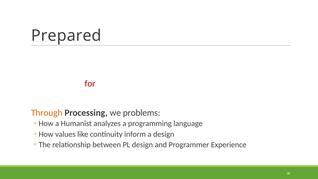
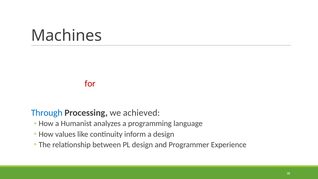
Prepared: Prepared -> Machines (66, 36)
Through colour: orange -> blue (47, 113)
problems: problems -> achieved (141, 113)
